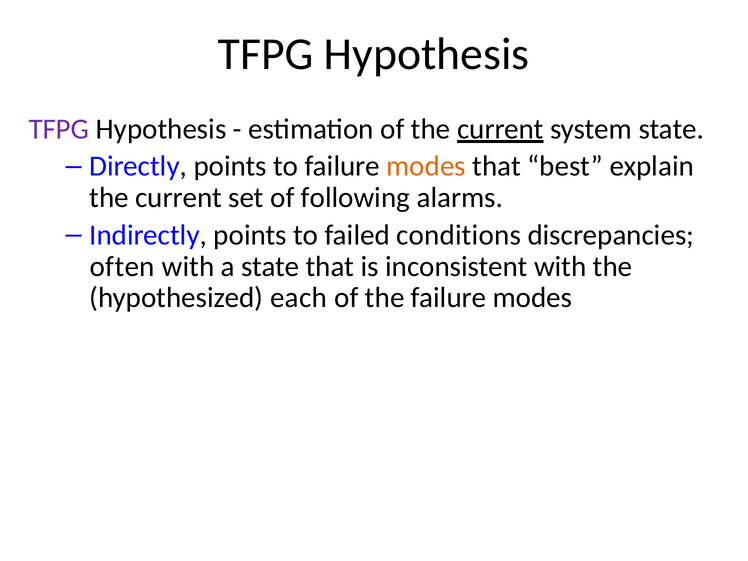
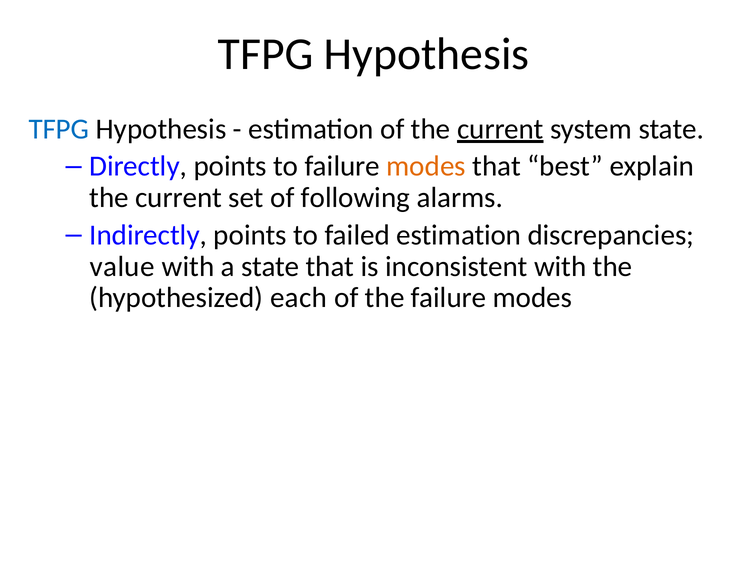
TFPG colour: purple -> blue (59, 129)
failed conditions: conditions -> estimation (459, 235)
often: often -> value (122, 266)
